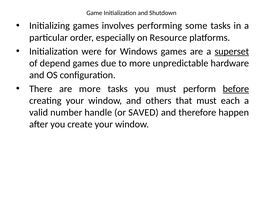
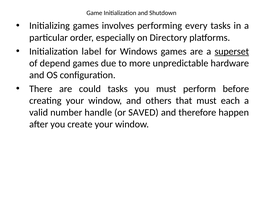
some: some -> every (196, 26)
Resource: Resource -> Directory (168, 38)
were: were -> label (92, 51)
are more: more -> could (90, 89)
before underline: present -> none (236, 89)
